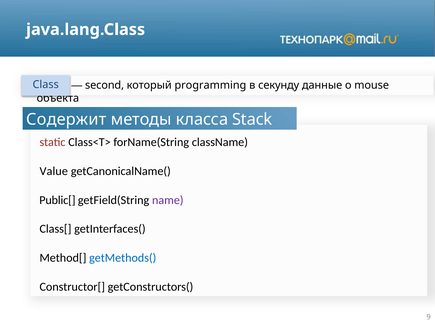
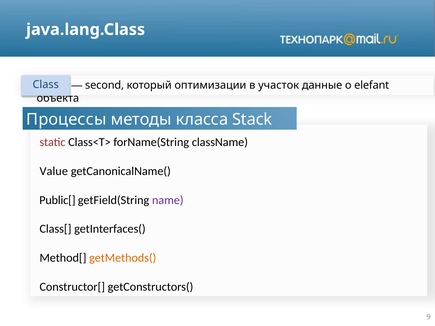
programming: programming -> оптимизации (210, 85)
секунду: секунду -> участок (279, 85)
mouse: mouse -> elefant (372, 85)
Содержит: Содержит -> Процессы (66, 120)
getMethods( colour: blue -> orange (123, 258)
